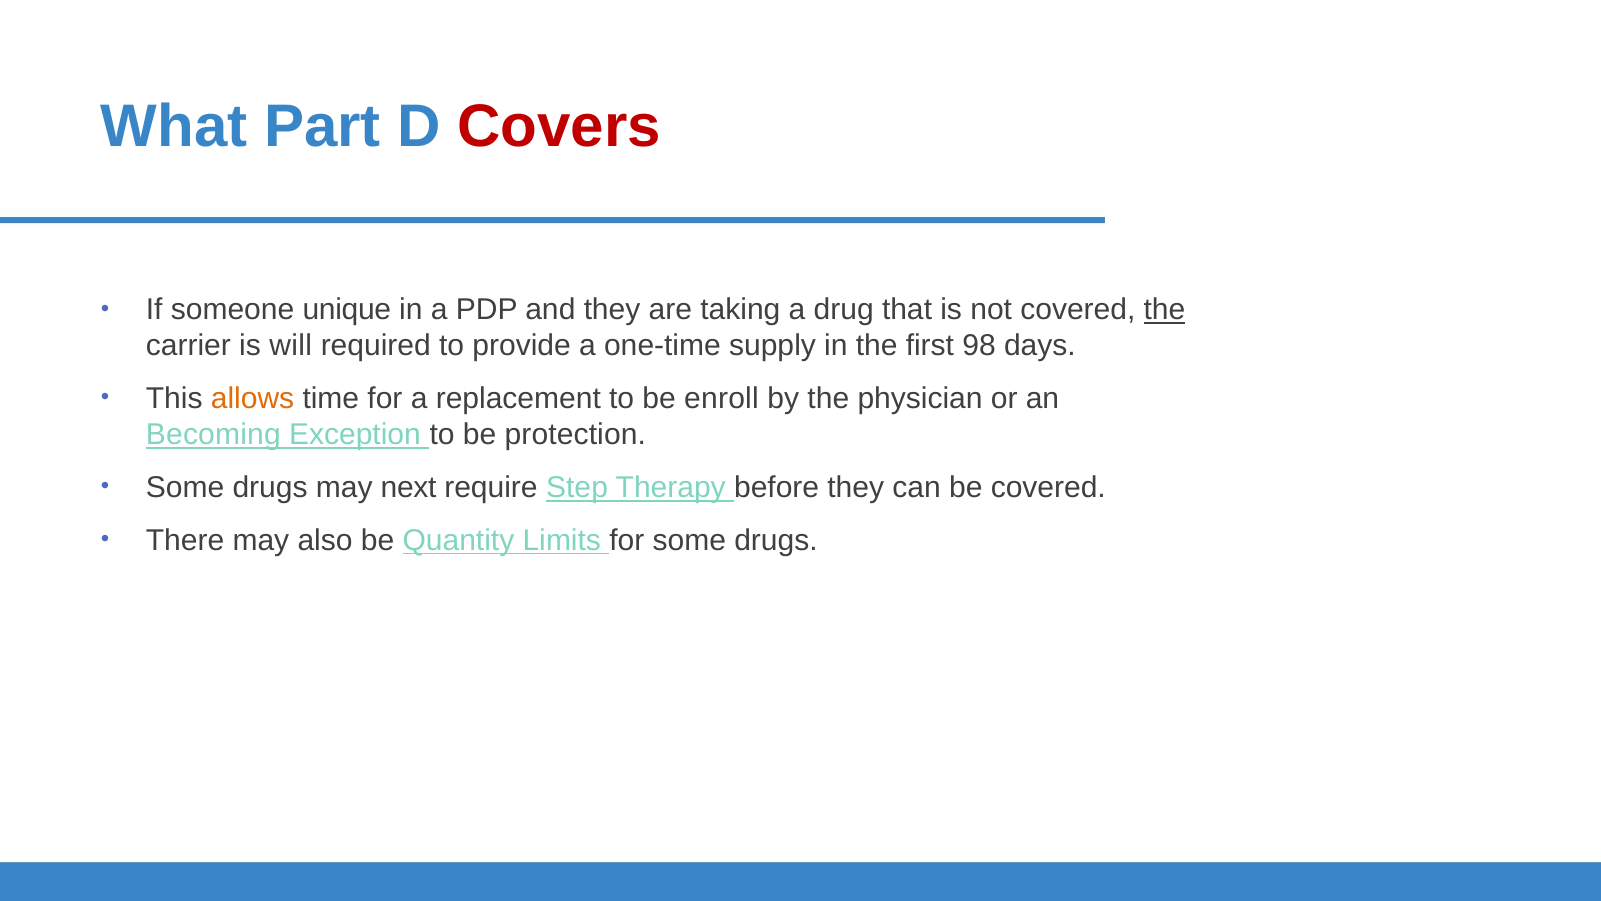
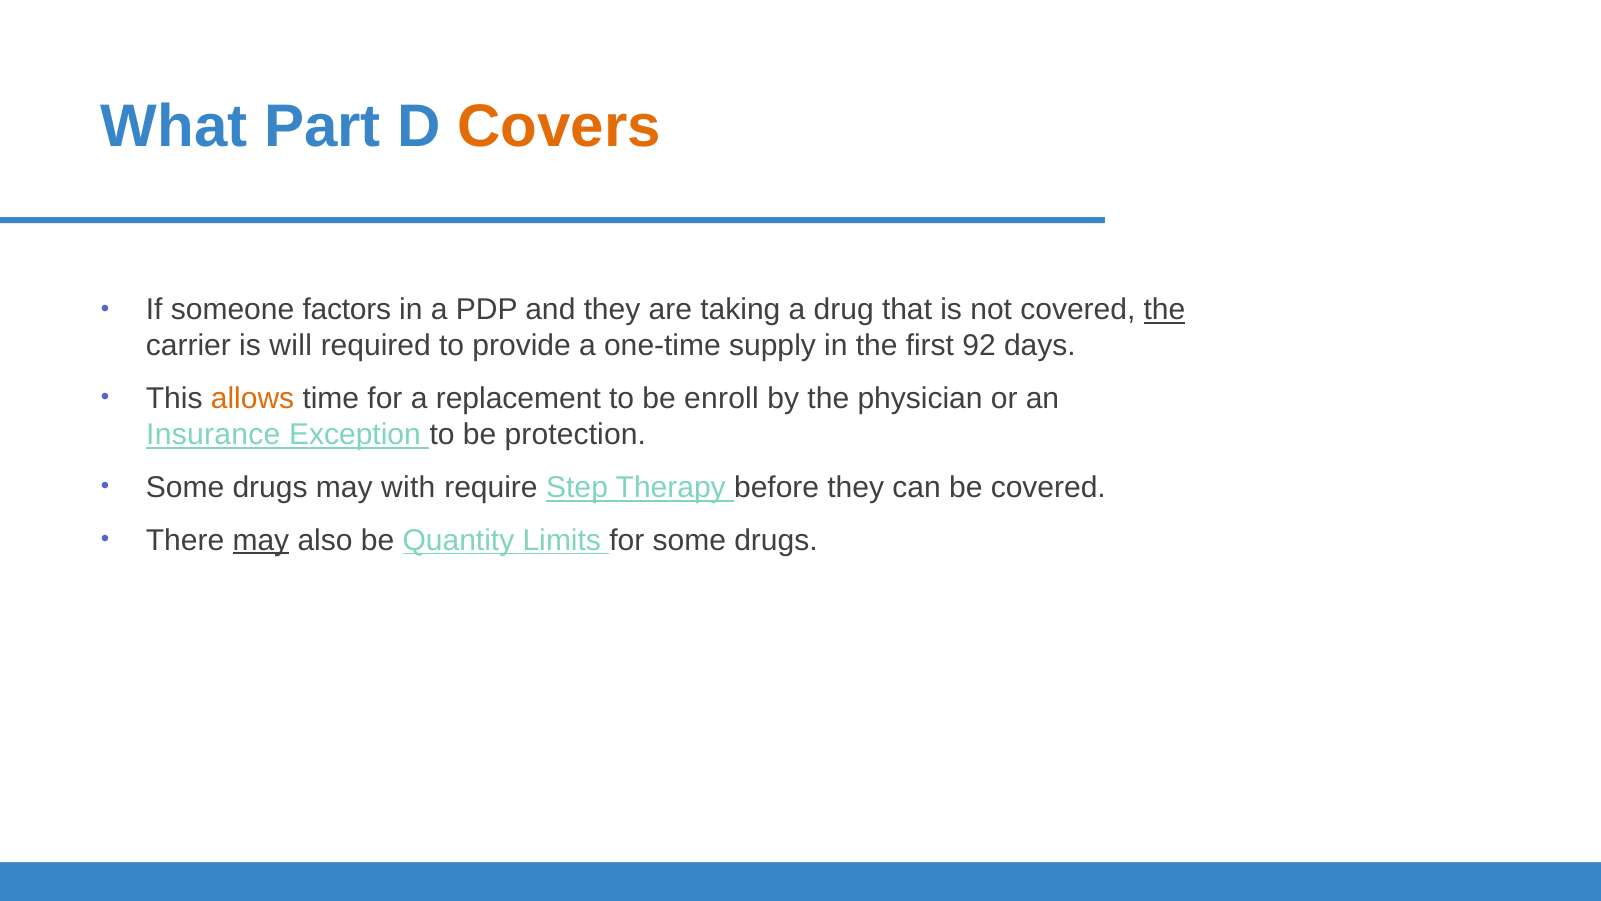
Covers colour: red -> orange (559, 126)
unique: unique -> factors (347, 310)
98: 98 -> 92 (979, 346)
Becoming: Becoming -> Insurance (213, 435)
next: next -> with (408, 487)
may underline: none -> present (261, 540)
